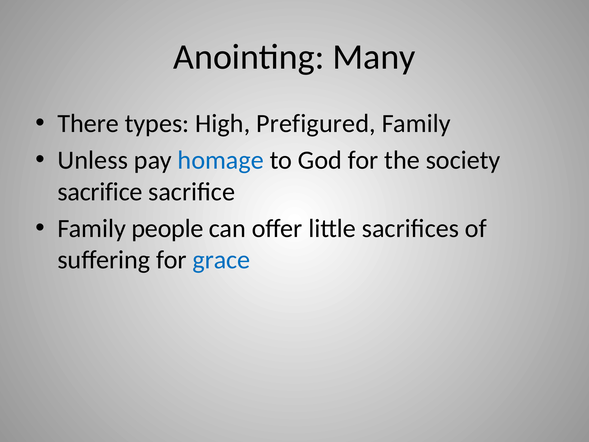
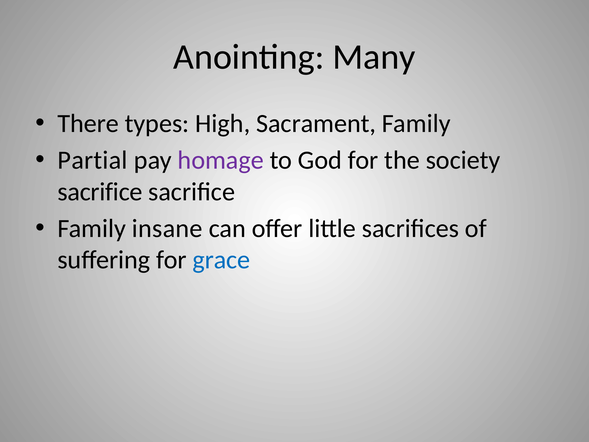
Prefigured: Prefigured -> Sacrament (316, 124)
Unless: Unless -> Partial (93, 160)
homage colour: blue -> purple (221, 160)
people: people -> insane (167, 228)
